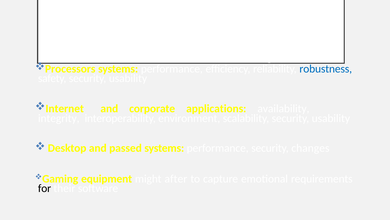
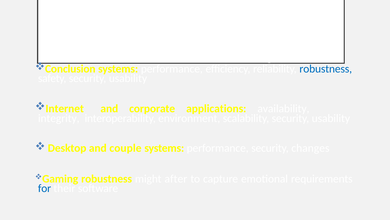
Processors: Processors -> Conclusion (70, 69)
passed: passed -> couple (125, 148)
equipment: equipment -> robustness (107, 178)
for colour: black -> blue (45, 188)
